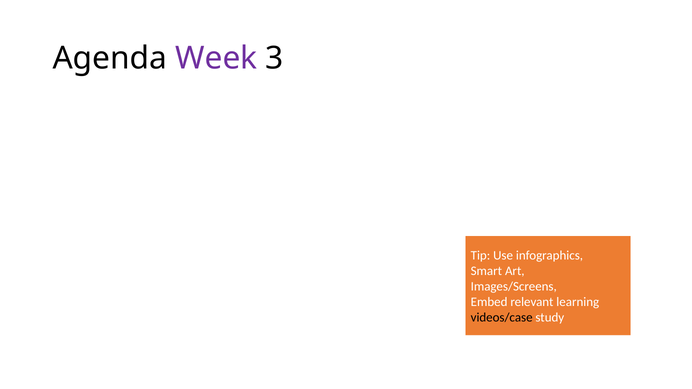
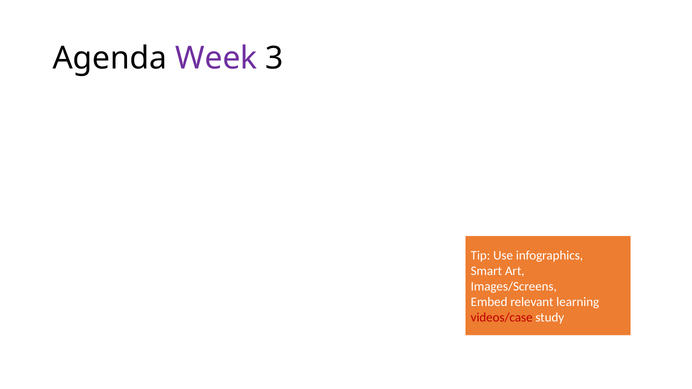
videos/case colour: black -> red (502, 318)
